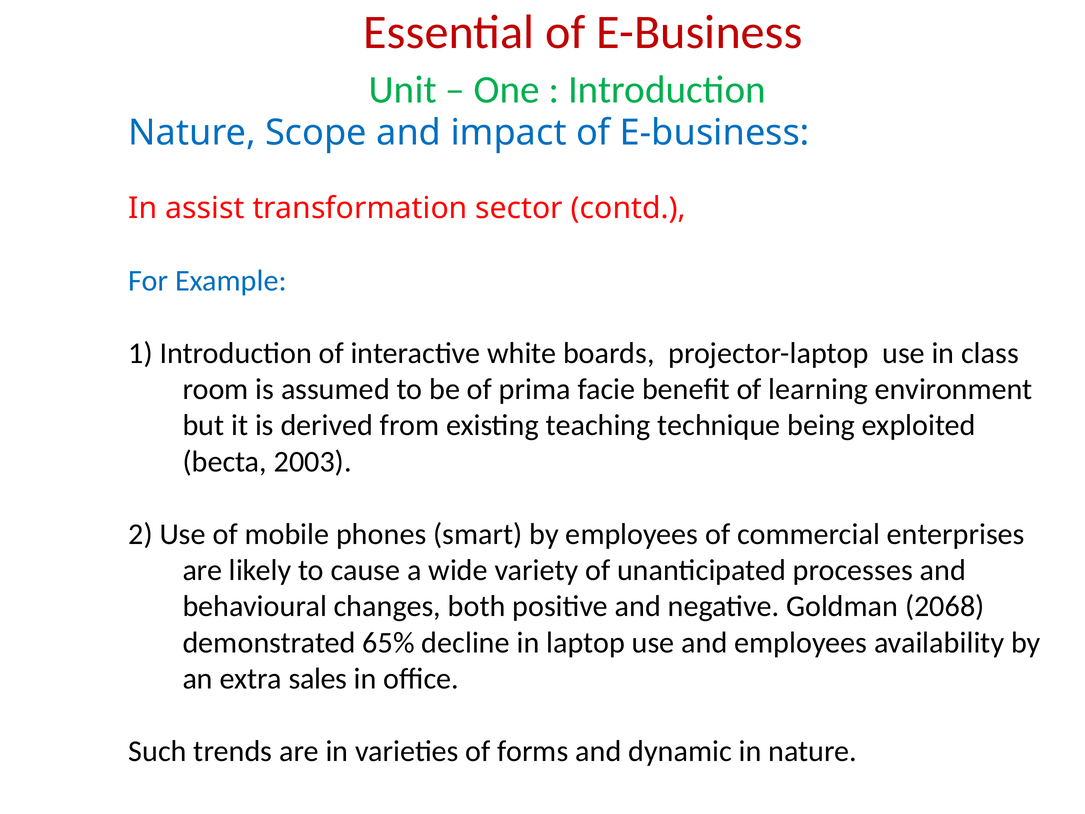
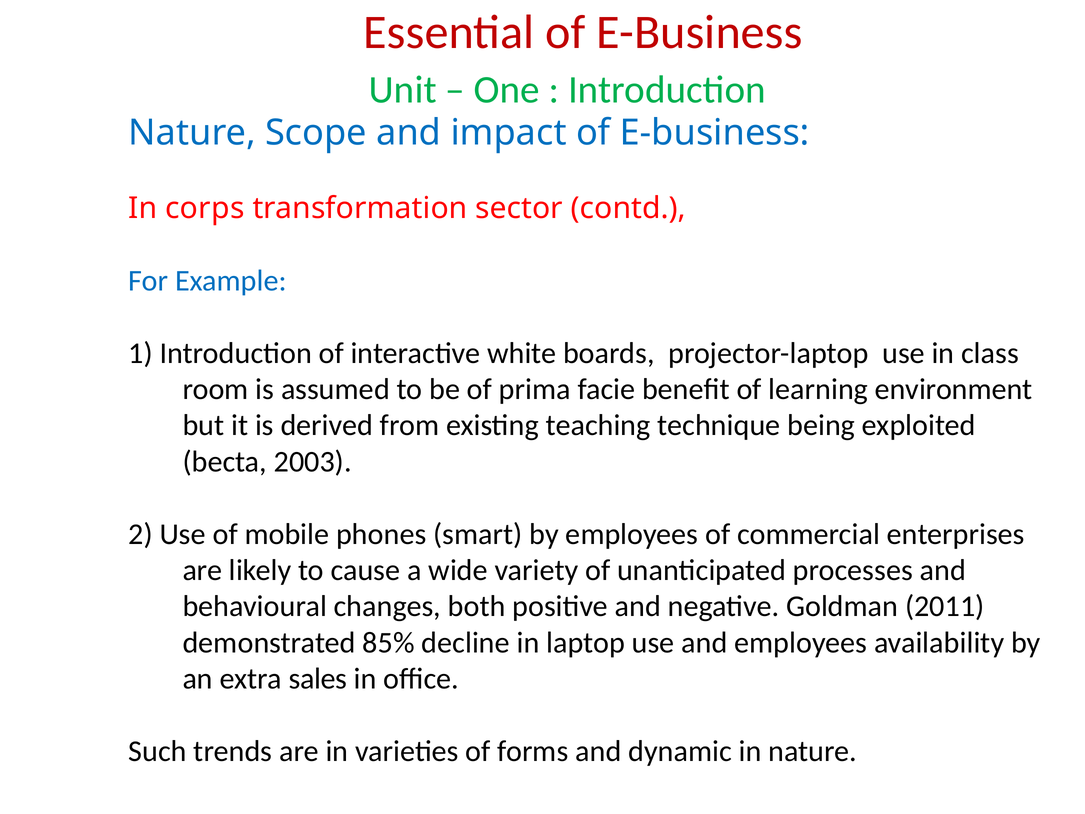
assist: assist -> corps (205, 208)
2068: 2068 -> 2011 (945, 606)
65%: 65% -> 85% (389, 642)
